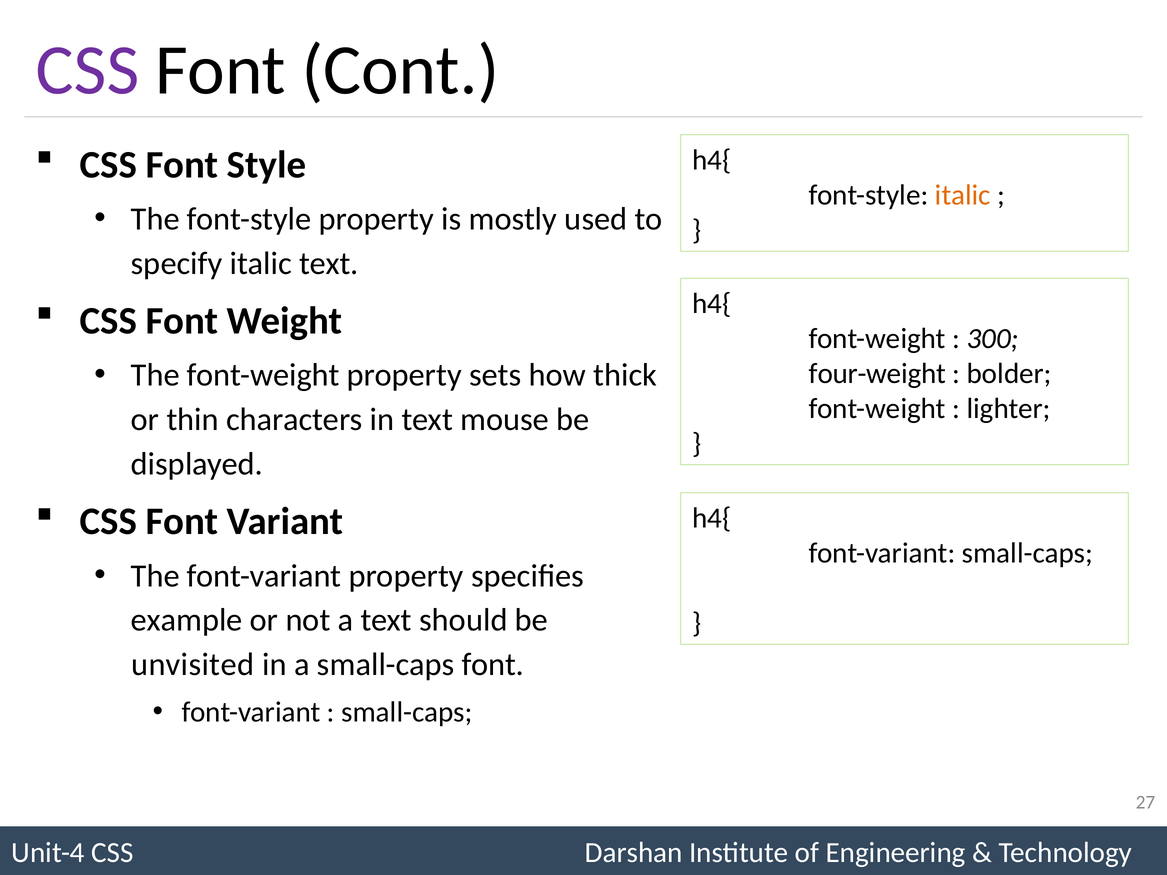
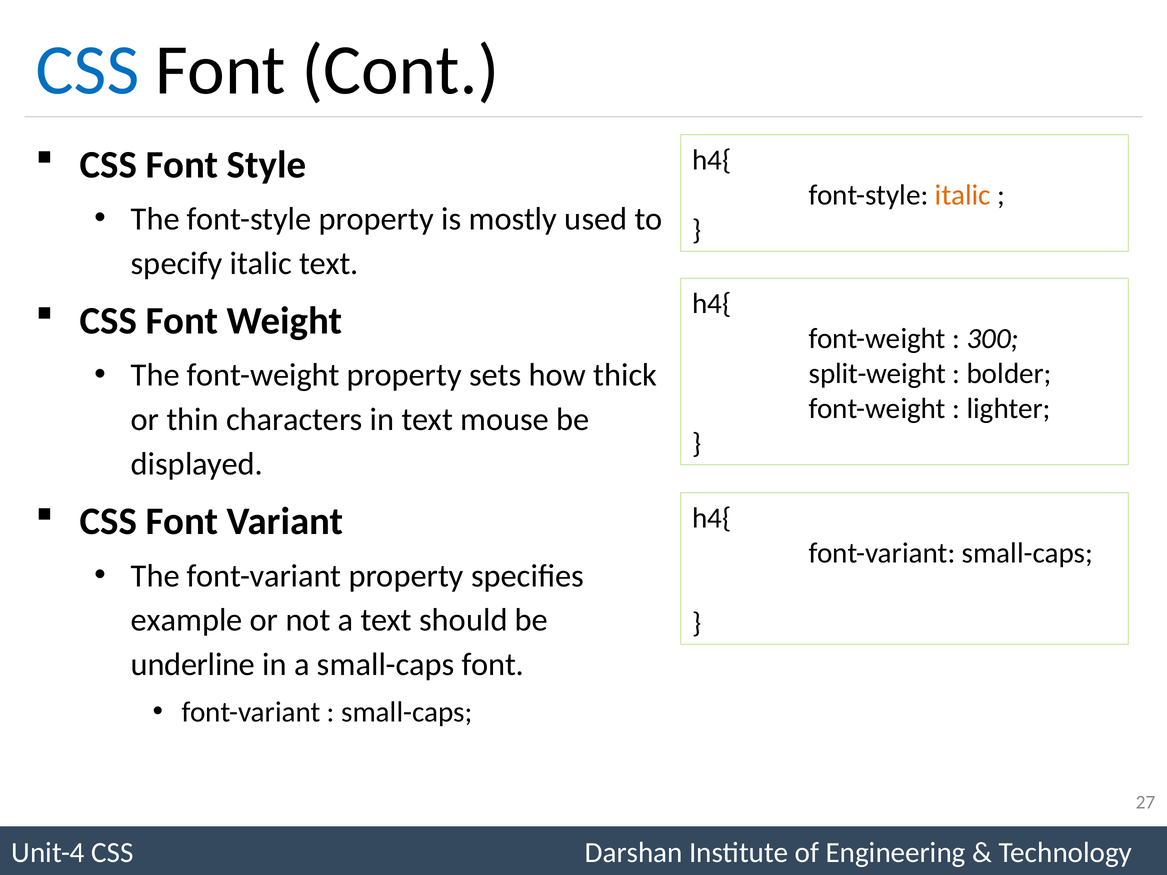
CSS colour: purple -> blue (88, 70)
four-weight: four-weight -> split-weight (877, 374)
unvisited: unvisited -> underline (193, 665)
